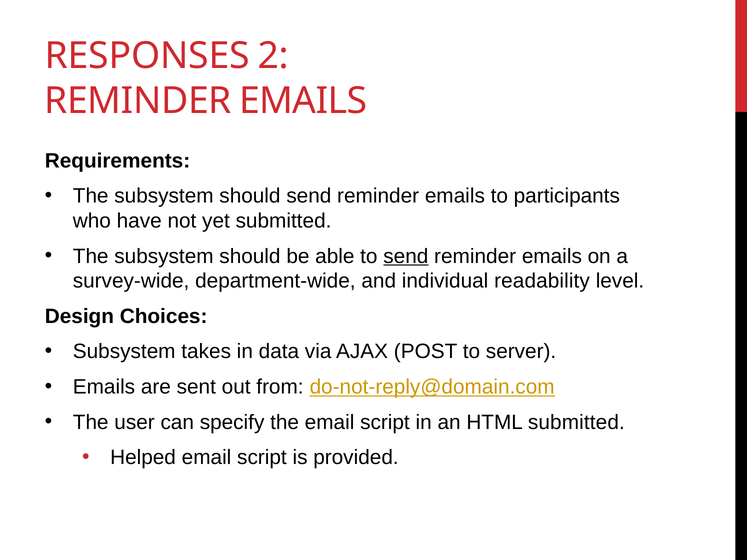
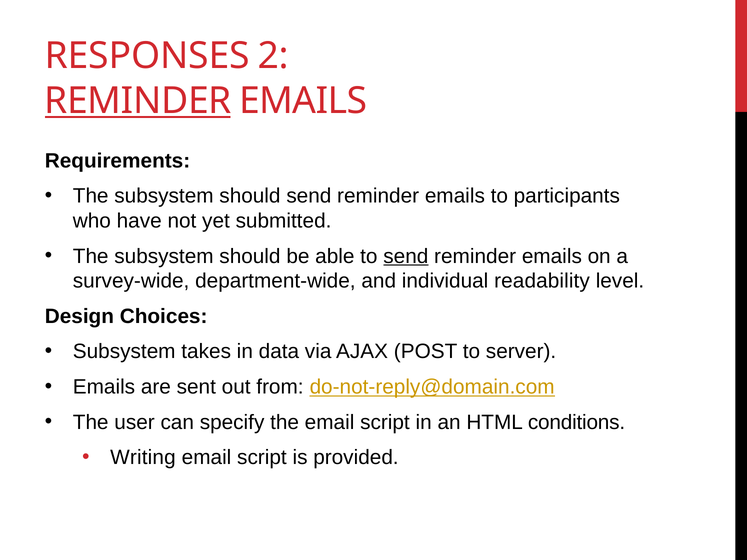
REMINDER underline: none -> present (138, 101)
HTML submitted: submitted -> conditions (577, 422)
Helped: Helped -> Writing (143, 458)
